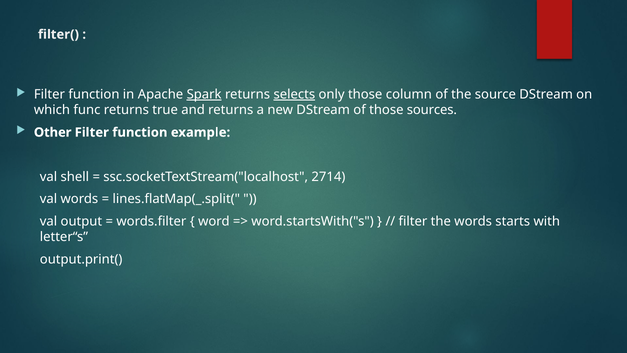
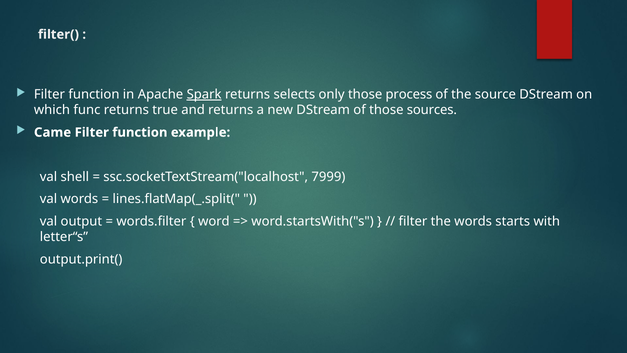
selects underline: present -> none (294, 94)
column: column -> process (409, 94)
Other: Other -> Came (53, 132)
2714: 2714 -> 7999 (328, 177)
